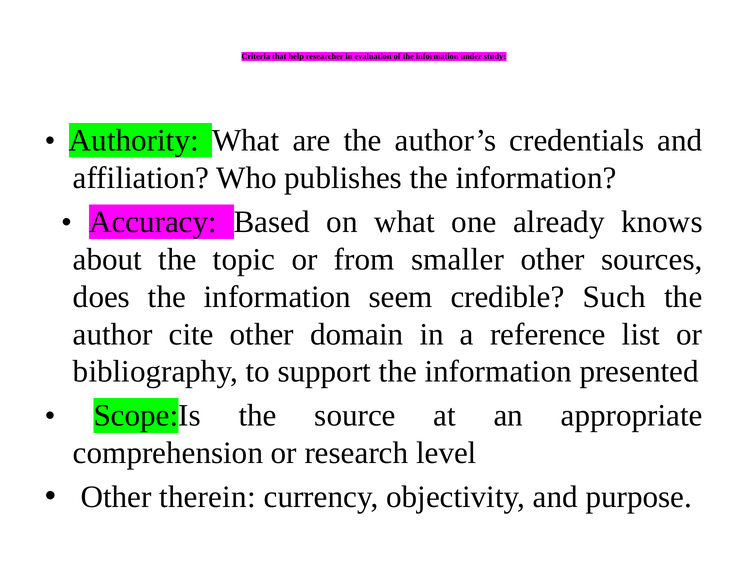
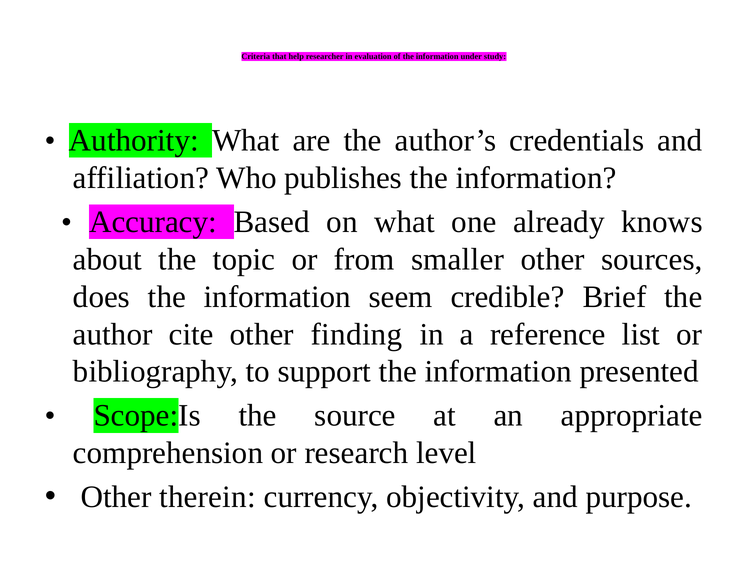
Such: Such -> Brief (614, 297)
domain: domain -> finding (357, 334)
